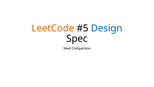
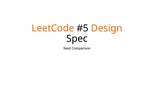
Design colour: blue -> orange (107, 28)
